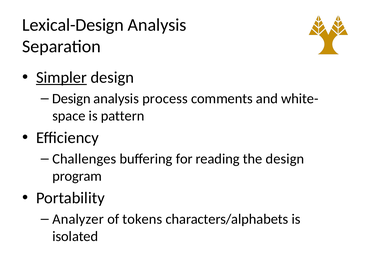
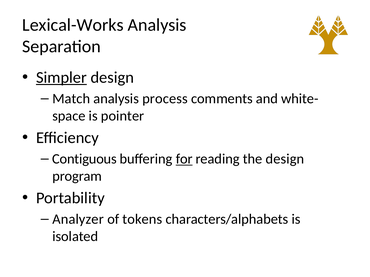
Lexical-Design: Lexical-Design -> Lexical-Works (73, 25)
Design: Design -> Match (71, 99)
pattern: pattern -> pointer (123, 116)
Challenges: Challenges -> Contiguous (84, 159)
for underline: none -> present (184, 159)
